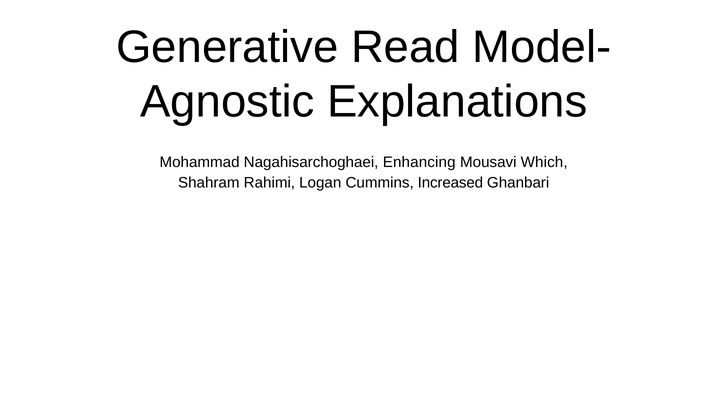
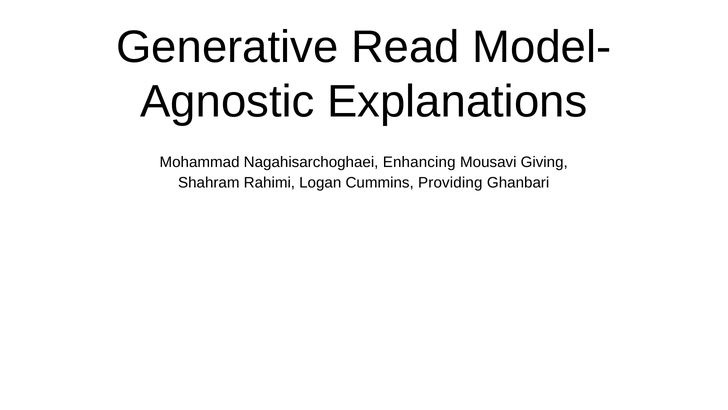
Which: Which -> Giving (544, 162)
Increased: Increased -> Providing (450, 183)
